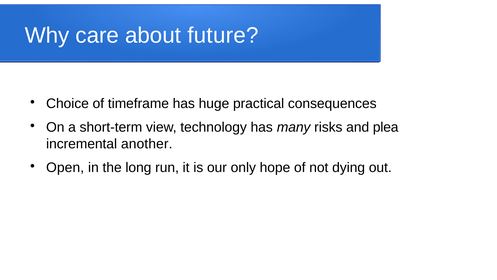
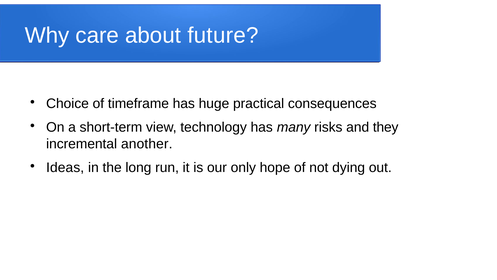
plea: plea -> they (386, 127)
Open: Open -> Ideas (65, 167)
